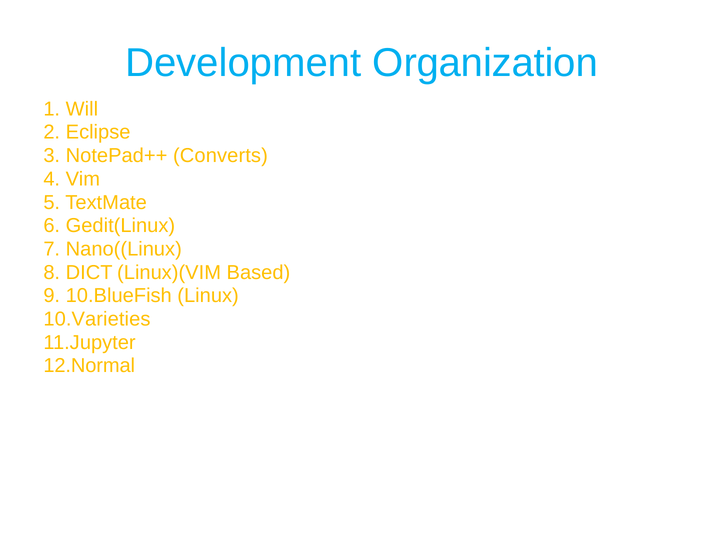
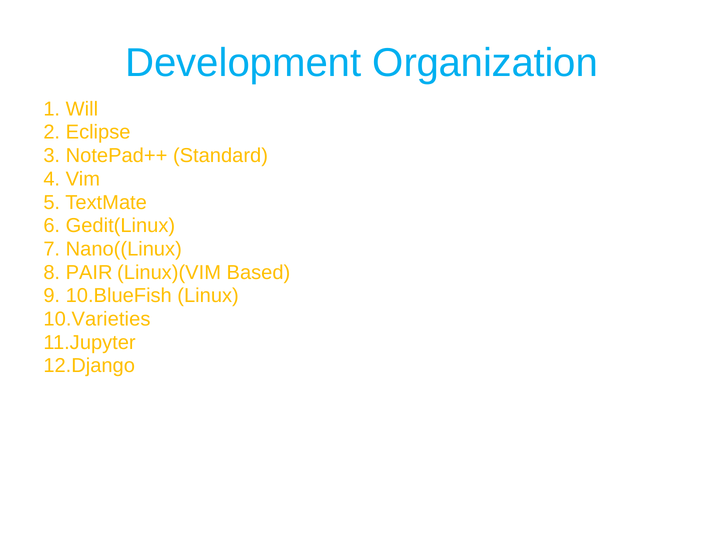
Converts: Converts -> Standard (220, 155)
DICT: DICT -> PAIR (89, 272)
12.Normal: 12.Normal -> 12.Django (89, 365)
